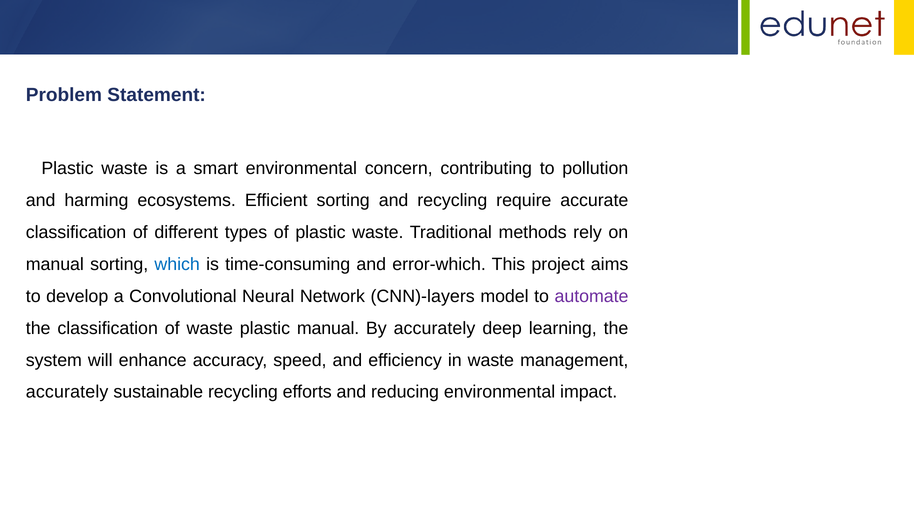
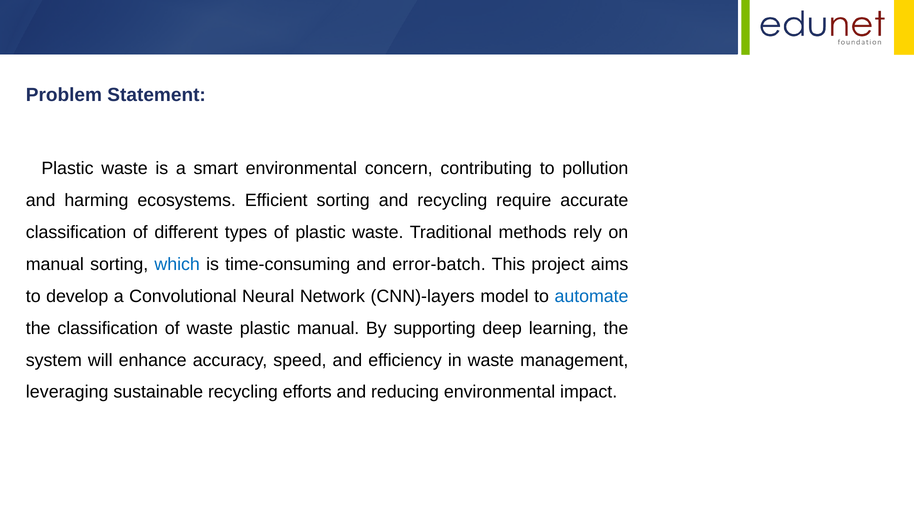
error-which: error-which -> error-batch (439, 264)
automate colour: purple -> blue (592, 296)
By accurately: accurately -> supporting (435, 328)
accurately: accurately -> leveraging (67, 392)
